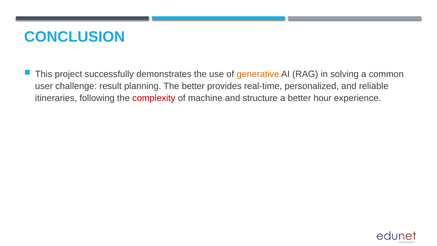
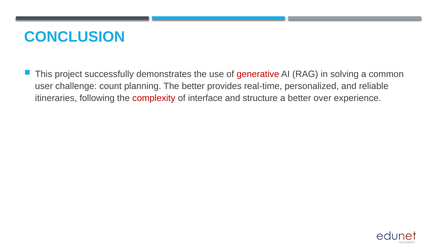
generative colour: orange -> red (258, 74)
result: result -> count (111, 86)
machine: machine -> interface (205, 98)
hour: hour -> over (323, 98)
